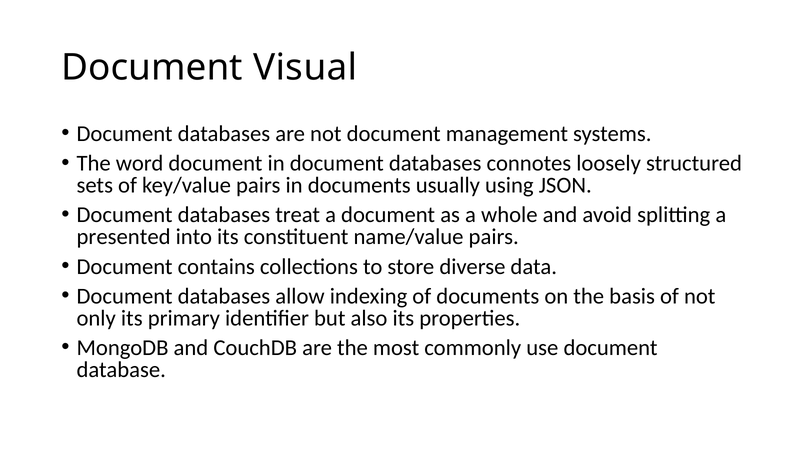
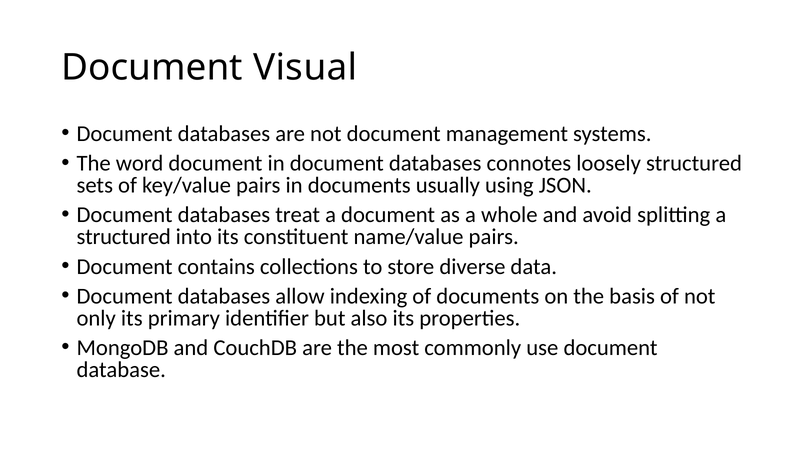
presented: presented -> structured (124, 237)
